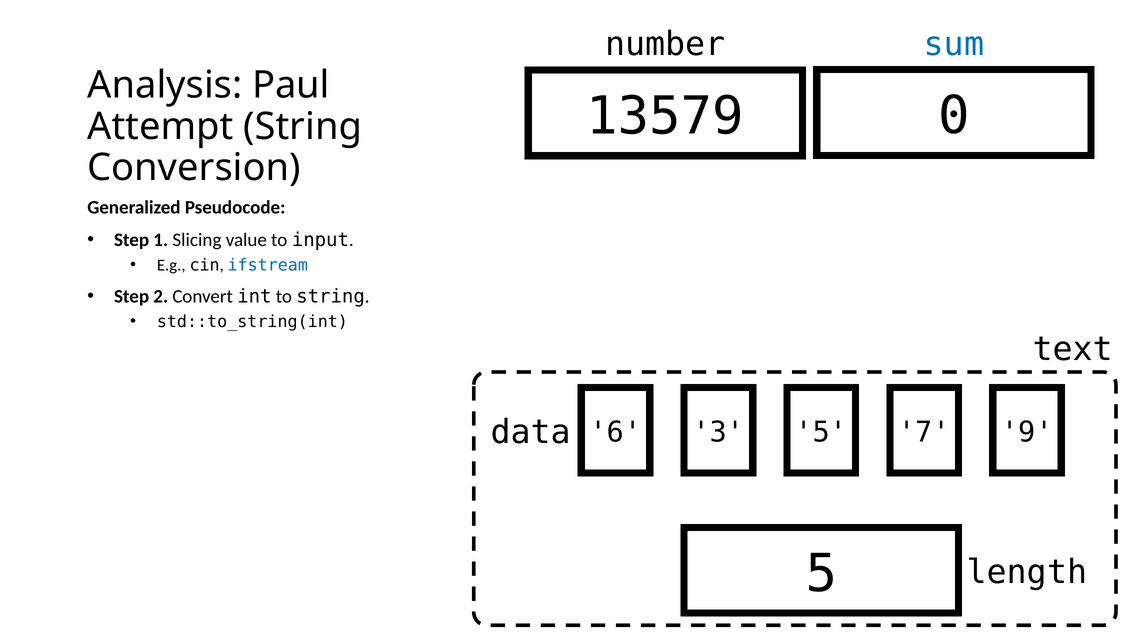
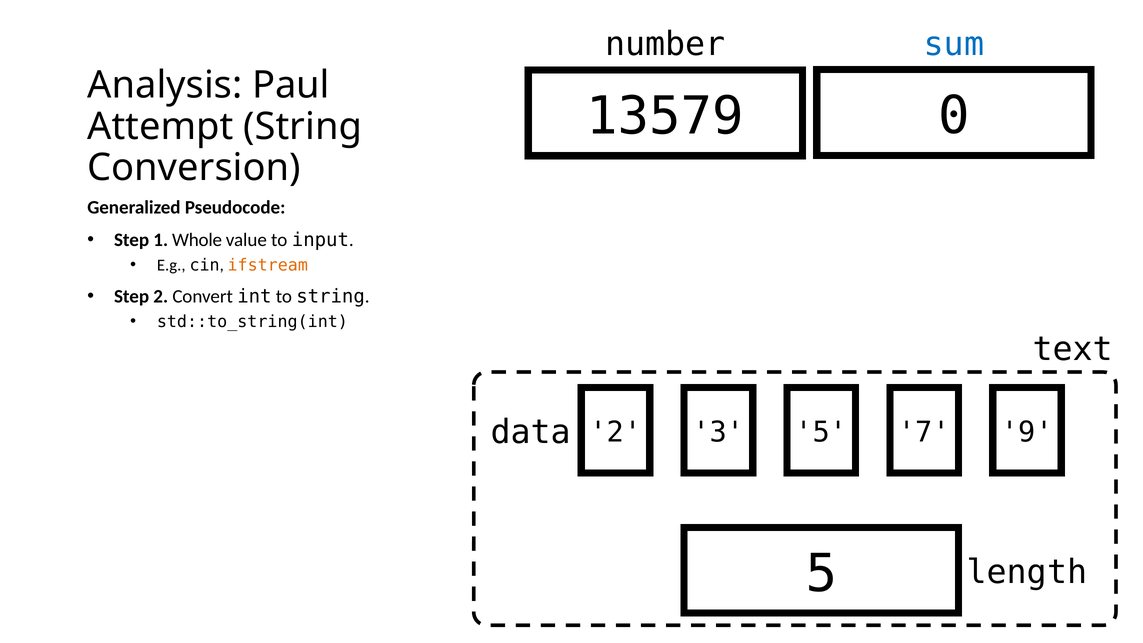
Slicing: Slicing -> Whole (197, 240)
ifstream colour: blue -> orange (268, 265)
6: 6 -> 2 (616, 432)
